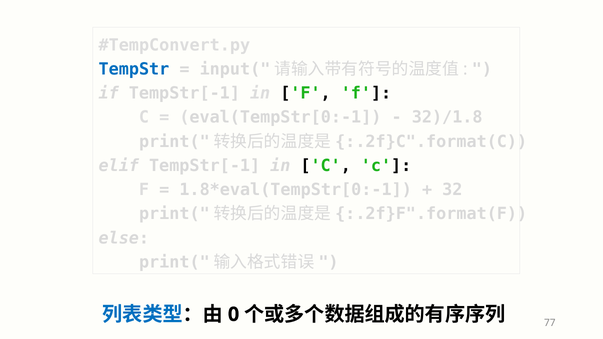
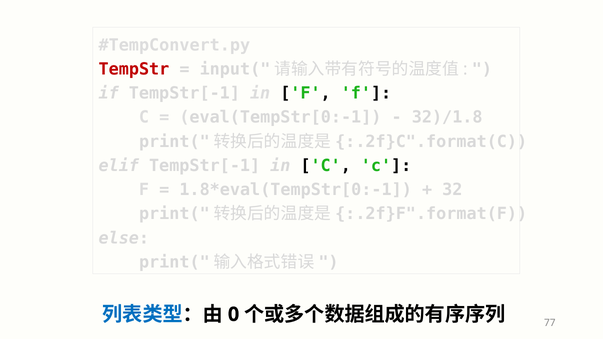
TempStr colour: blue -> red (134, 69)
